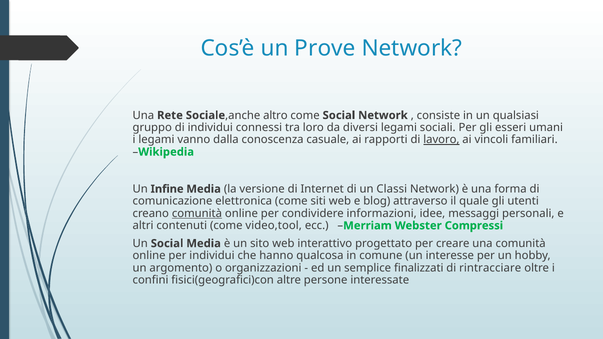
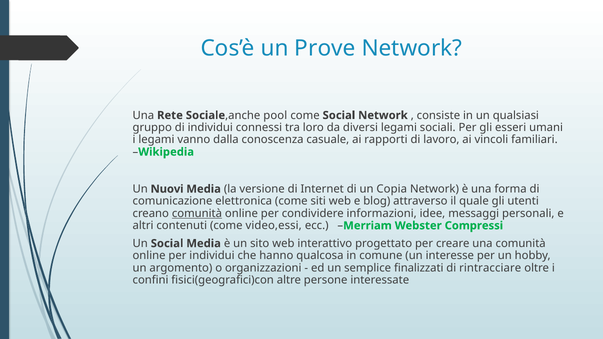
altro: altro -> pool (275, 115)
lavoro underline: present -> none (441, 140)
Infine: Infine -> Nuovi (167, 189)
Classi: Classi -> Copia (392, 189)
video,tool: video,tool -> video,essi (274, 226)
